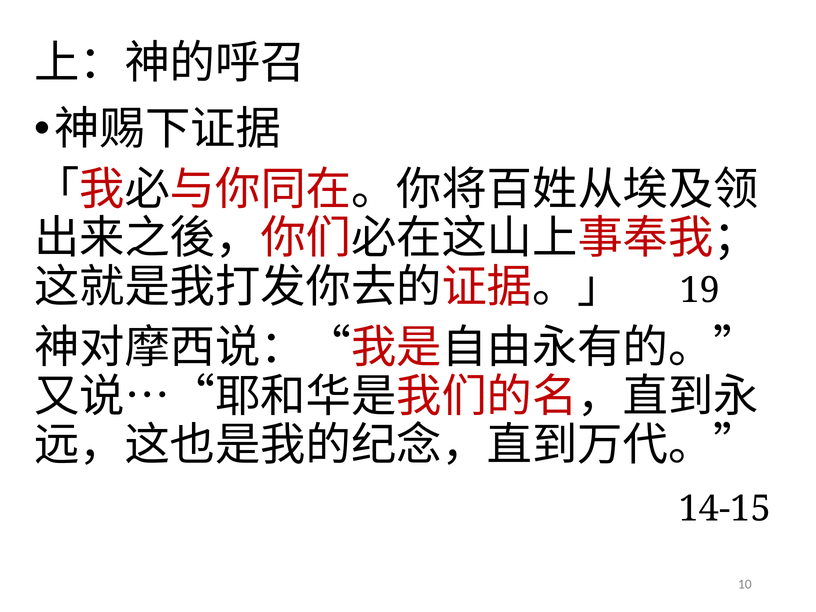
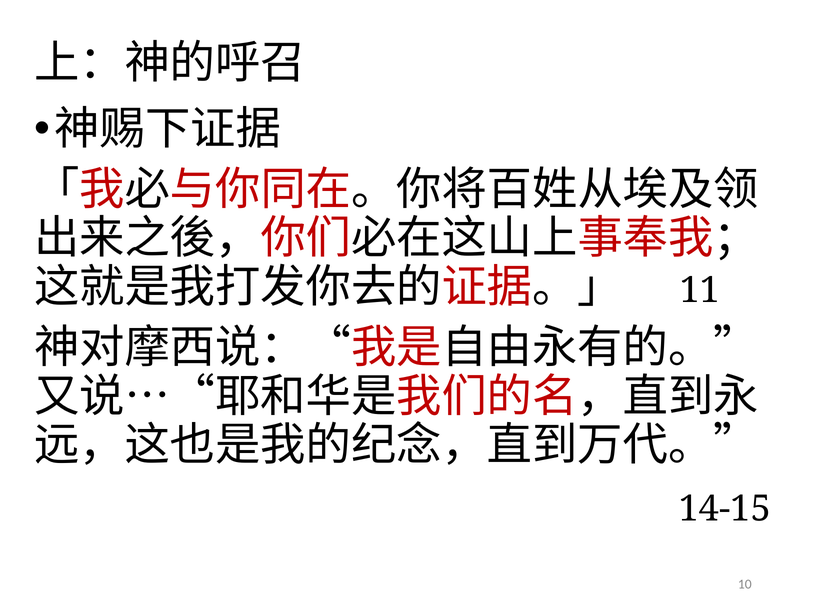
19: 19 -> 11 (700, 290)
